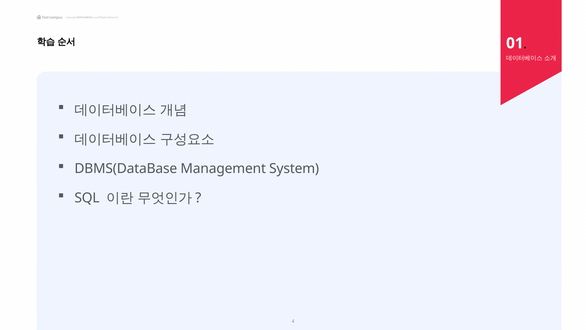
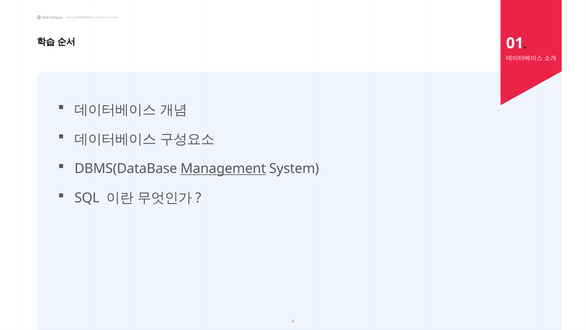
Management underline: none -> present (223, 169)
